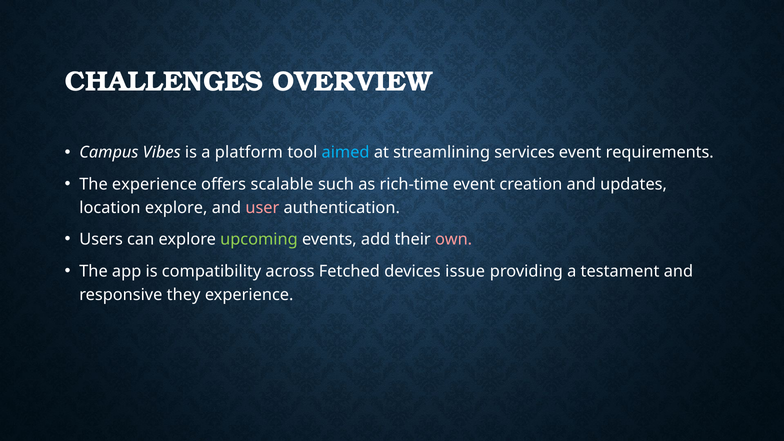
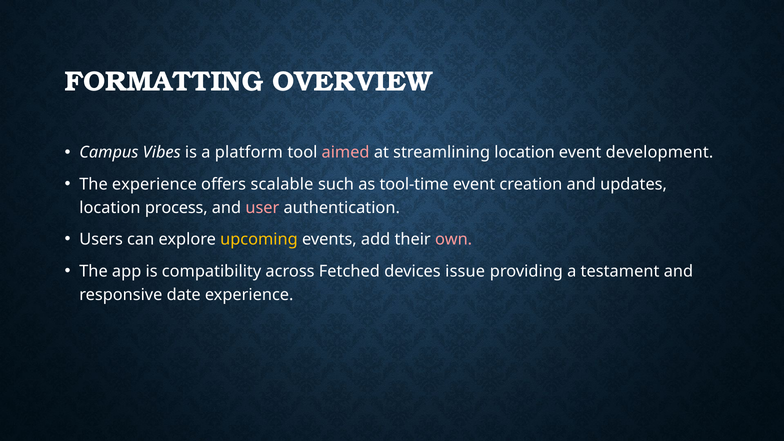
CHALLENGES: CHALLENGES -> FORMATTING (164, 82)
aimed colour: light blue -> pink (346, 153)
streamlining services: services -> location (525, 153)
requirements: requirements -> development (660, 153)
rich-time: rich-time -> tool-time (414, 184)
location explore: explore -> process (176, 208)
upcoming colour: light green -> yellow (259, 239)
they: they -> date (184, 295)
